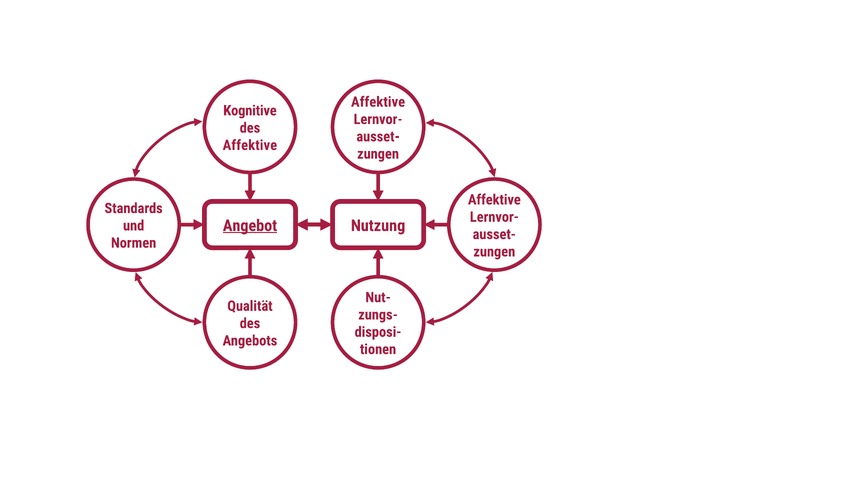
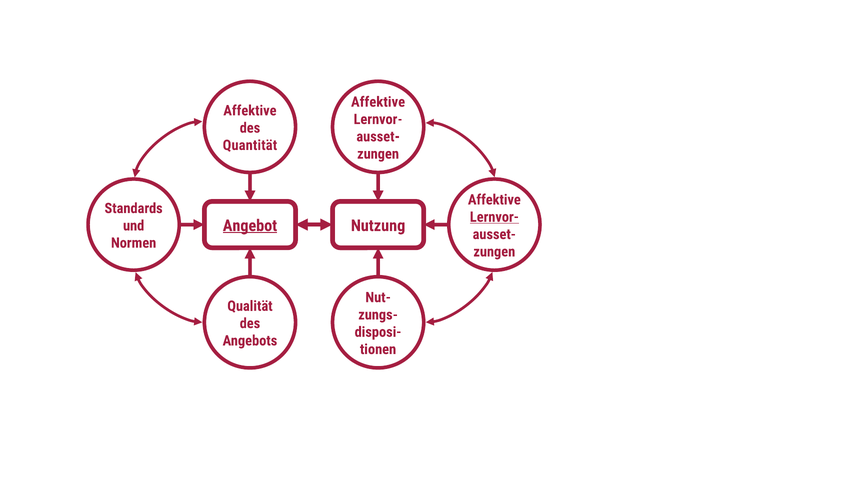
Kognitive: Kognitive -> Affektive (250, 111)
Affektive: Affektive -> Quantität (250, 145)
Lernvor- underline: none -> present (494, 217)
